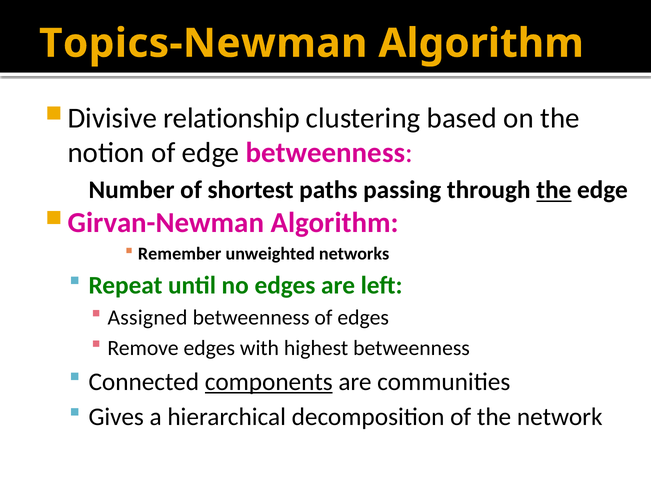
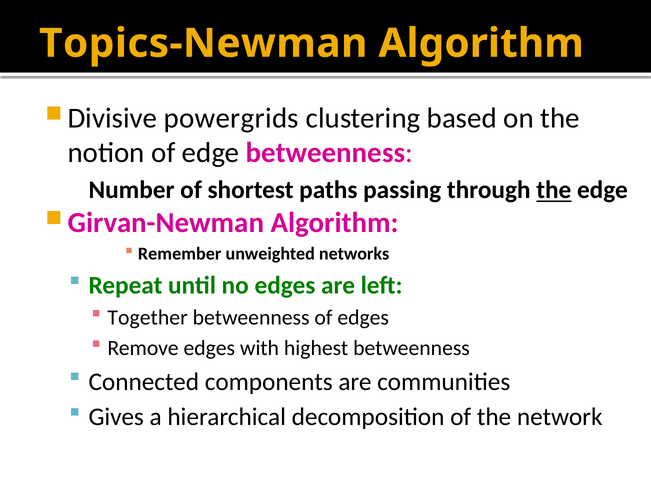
relationship: relationship -> powergrids (231, 118)
Assigned: Assigned -> Together (148, 318)
components underline: present -> none (269, 382)
